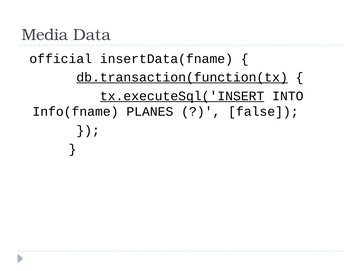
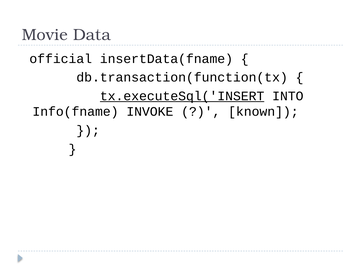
Media: Media -> Movie (45, 35)
db.transaction(function(tx underline: present -> none (182, 77)
PLANES: PLANES -> INVOKE (150, 112)
false: false -> known (263, 112)
